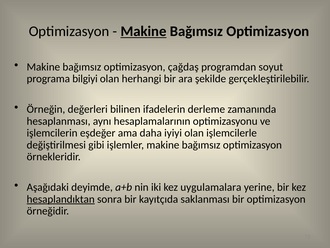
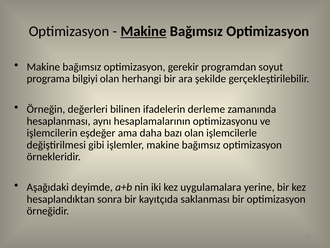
çağdaş: çağdaş -> gerekir (183, 67)
iyiyi: iyiyi -> bazı (173, 133)
hesaplandıktan underline: present -> none (61, 199)
